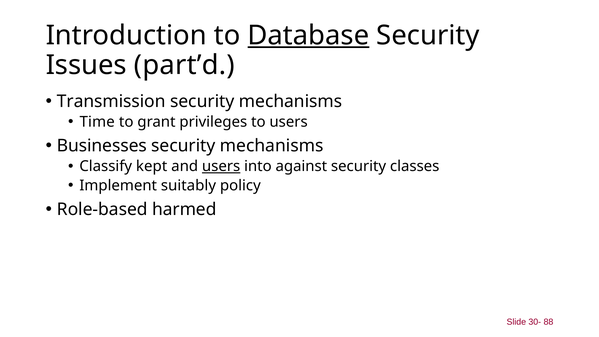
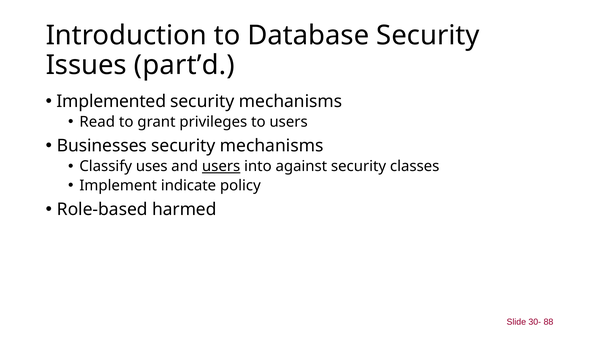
Database underline: present -> none (308, 35)
Transmission: Transmission -> Implemented (111, 101)
Time: Time -> Read (97, 122)
kept: kept -> uses (152, 166)
suitably: suitably -> indicate (188, 186)
